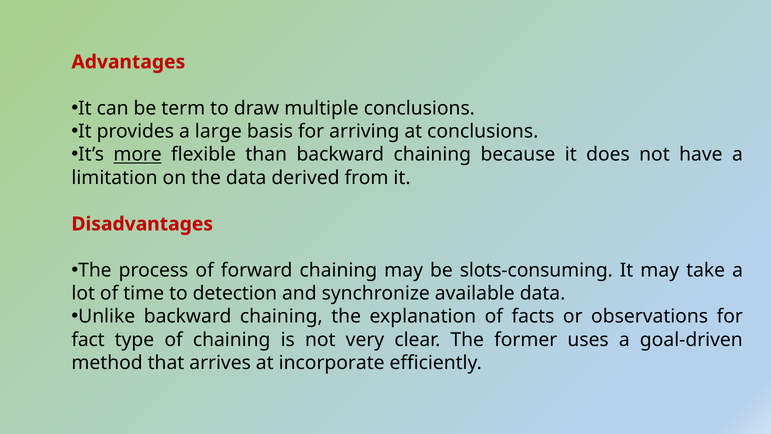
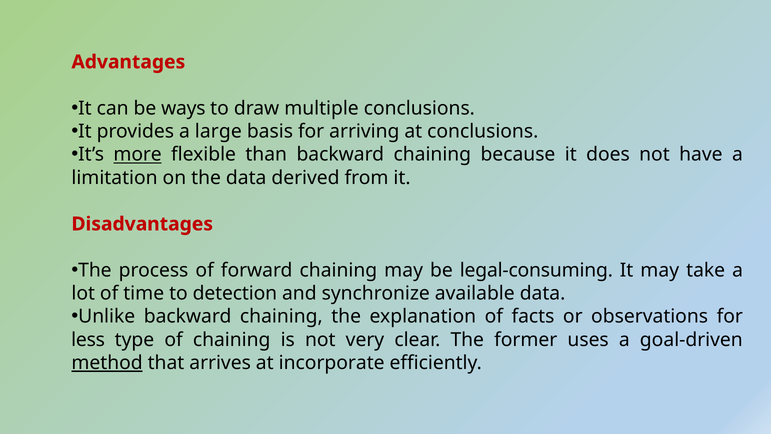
term: term -> ways (183, 108)
slots-consuming: slots-consuming -> legal-consuming (536, 270)
fact: fact -> less (88, 340)
method underline: none -> present (107, 363)
